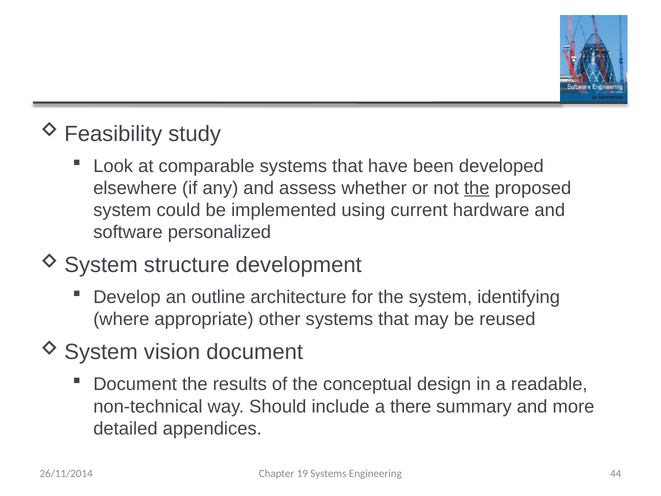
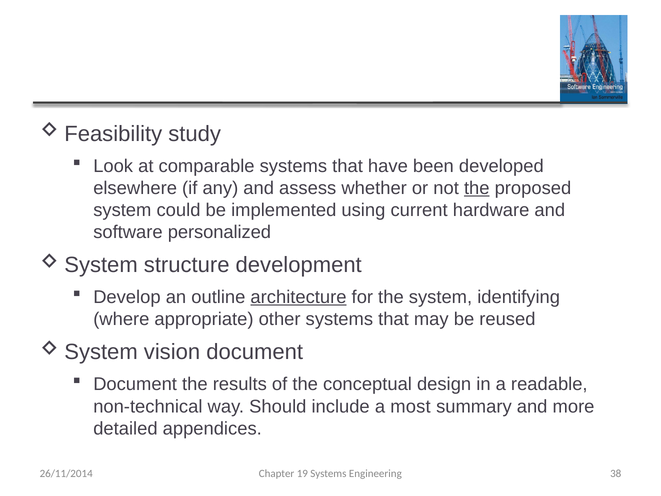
architecture underline: none -> present (299, 297)
there: there -> most (411, 406)
44: 44 -> 38 (616, 473)
